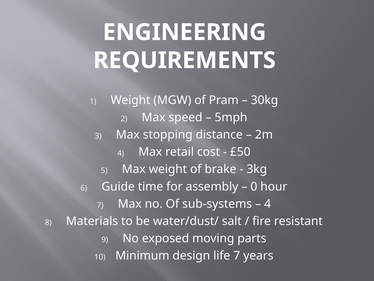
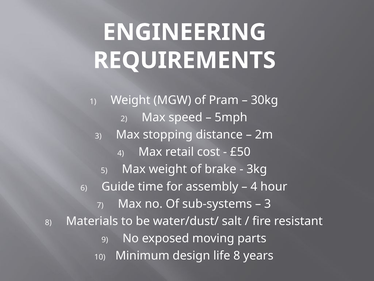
0: 0 -> 4 (254, 186)
4: 4 -> 3 (268, 203)
life 7: 7 -> 8 (237, 255)
